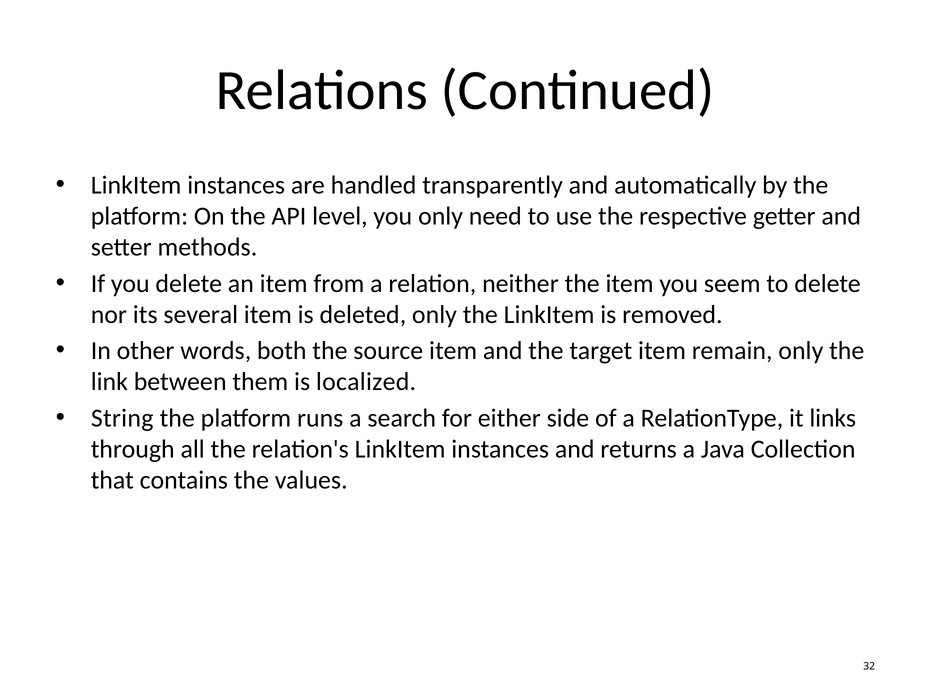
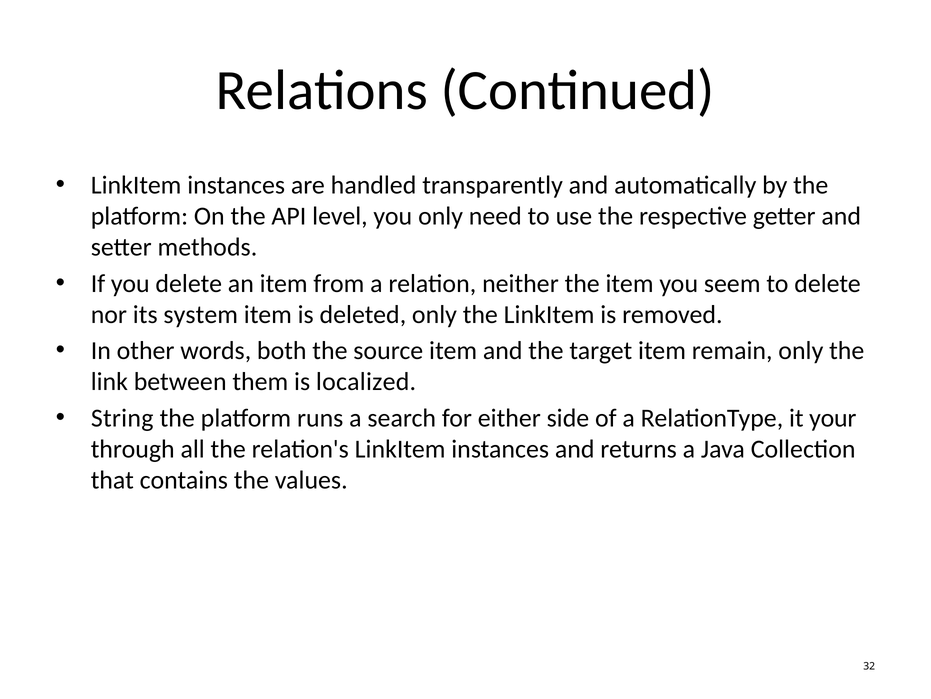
several: several -> system (201, 314)
links: links -> your (833, 418)
